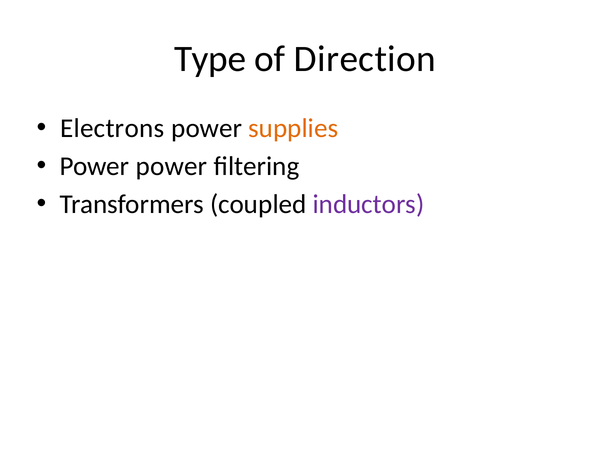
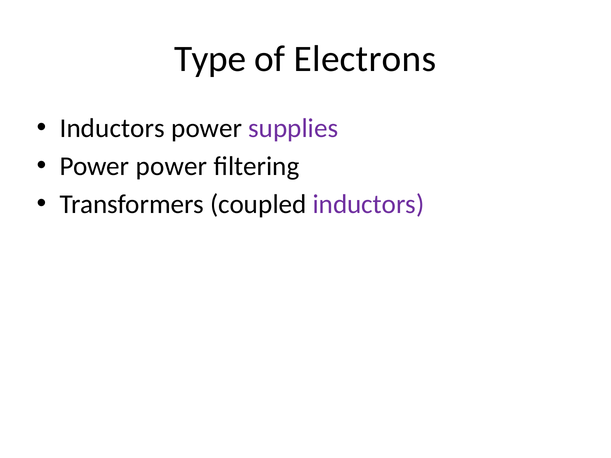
Direction: Direction -> Electrons (365, 59)
Electrons: Electrons -> Inductors (112, 128)
supplies colour: orange -> purple (293, 128)
